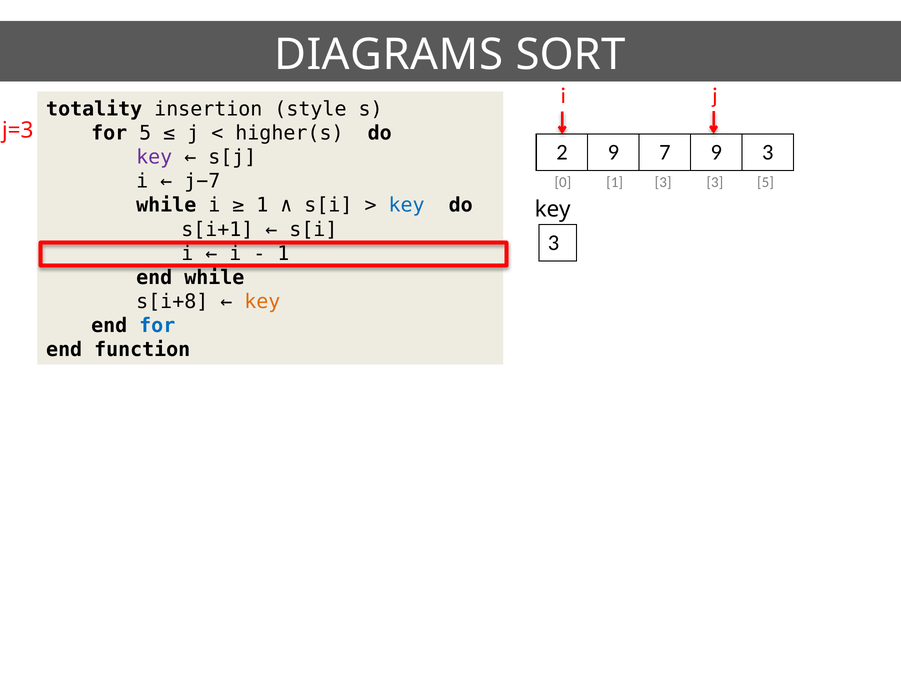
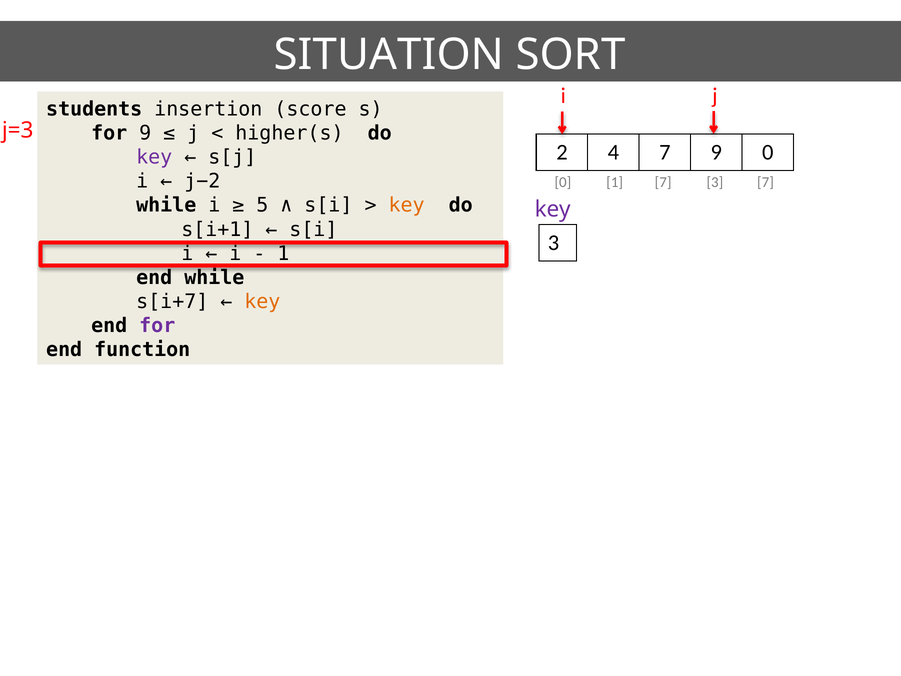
DIAGRAMS: DIAGRAMS -> SITUATION (389, 55)
totality: totality -> students (94, 109)
style: style -> score (310, 109)
for 5: 5 -> 9 (145, 133)
2 9: 9 -> 4 (613, 152)
9 3: 3 -> 0 (768, 152)
j−7: j−7 -> j−2 (202, 181)
1 3: 3 -> 7 (663, 182)
3 5: 5 -> 7 (765, 182)
1: 1 -> 5 (262, 205)
key colour: blue -> orange (407, 205)
key colour: black -> purple (553, 209)
s[i+8: s[i+8 -> s[i+7 (172, 301)
for colour: blue -> purple (157, 325)
